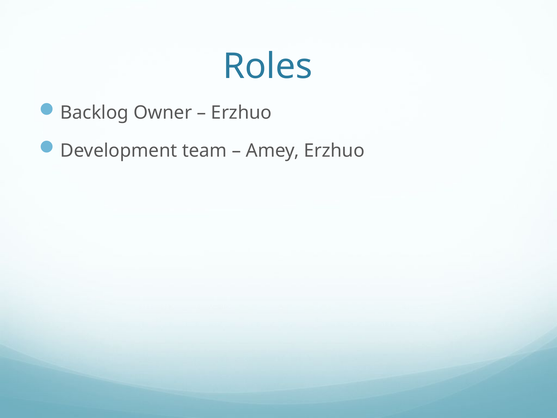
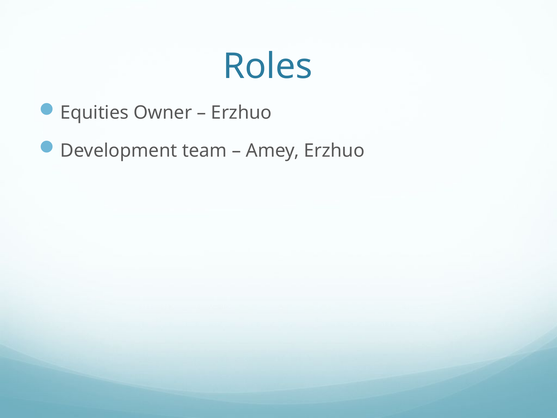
Backlog: Backlog -> Equities (94, 113)
